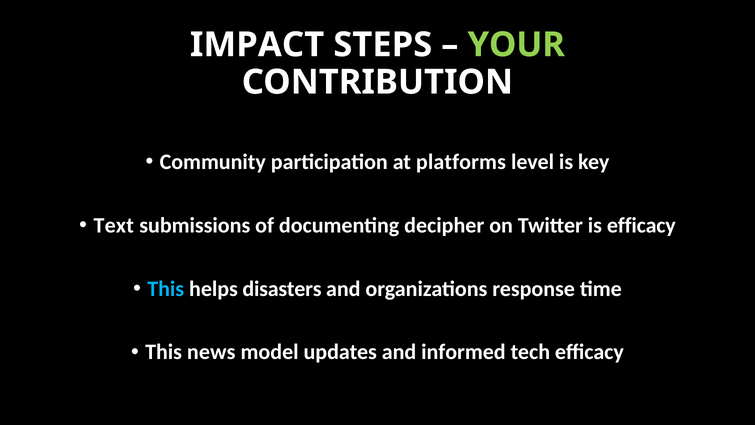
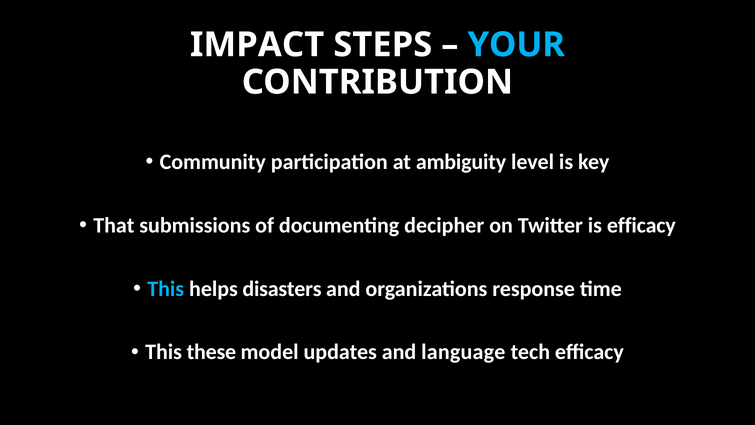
YOUR colour: light green -> light blue (516, 45)
platforms: platforms -> ambiguity (461, 162)
Text: Text -> That (114, 225)
news: news -> these (211, 352)
informed: informed -> language (463, 352)
